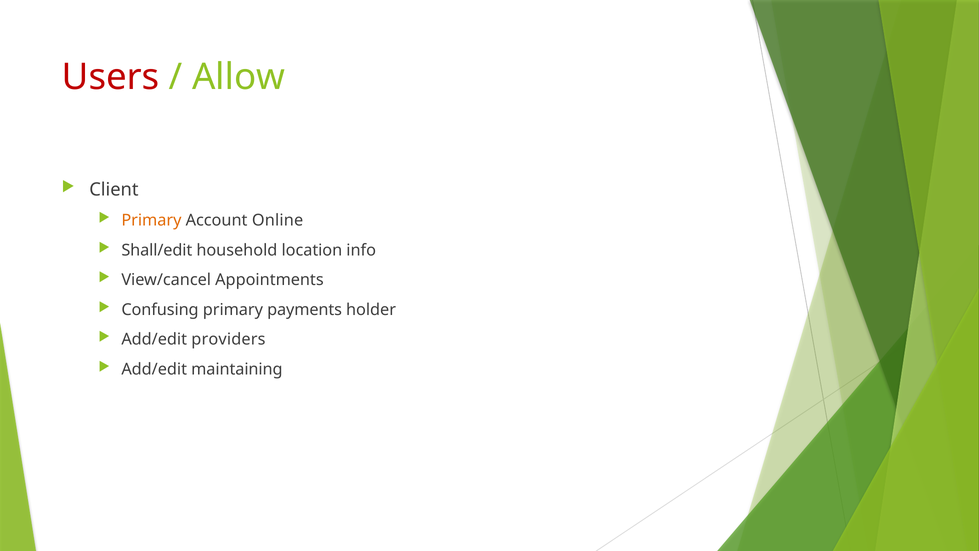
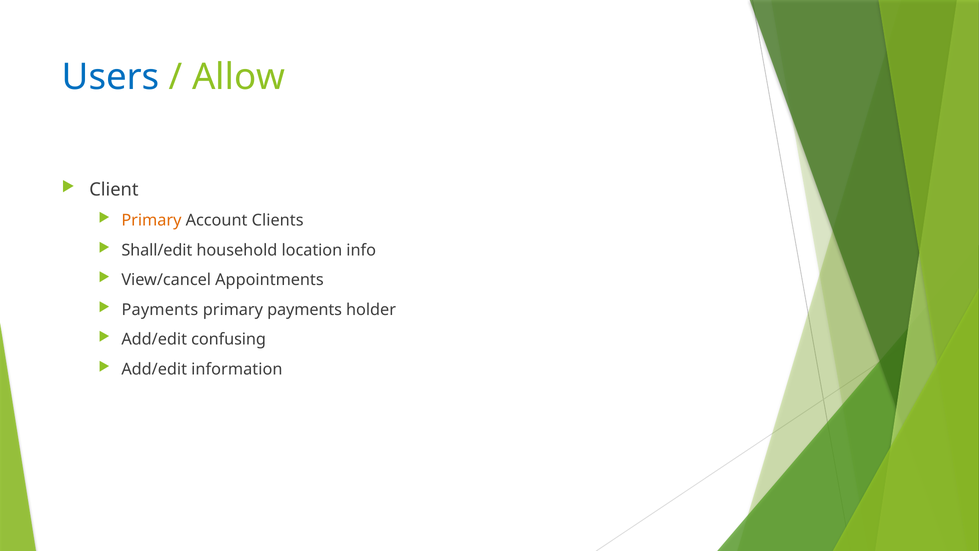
Users colour: red -> blue (111, 77)
Online: Online -> Clients (278, 220)
Confusing: Confusing -> Payments (160, 310)
providers: providers -> confusing (229, 339)
maintaining: maintaining -> information (237, 369)
